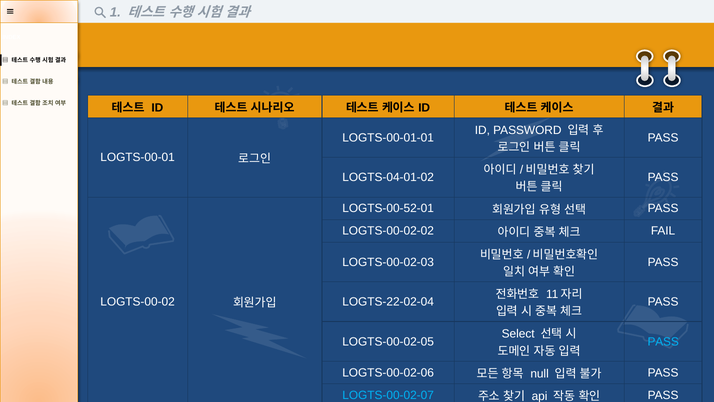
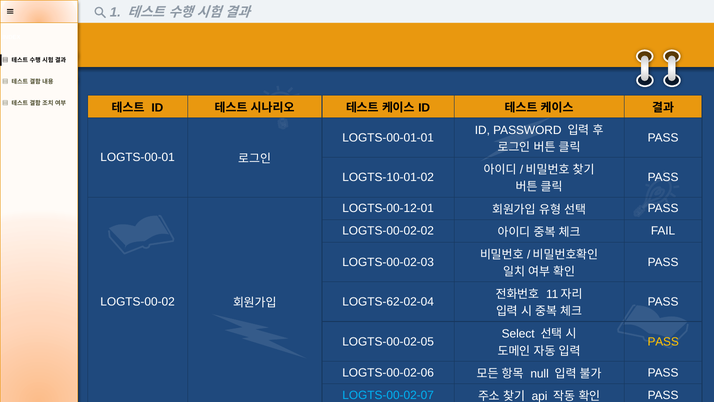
LOGTS-04-01-02: LOGTS-04-01-02 -> LOGTS-10-01-02 (388, 177)
LOGTS-00-52-01: LOGTS-00-52-01 -> LOGTS-00-12-01 (388, 208)
LOGTS-22-02-04: LOGTS-22-02-04 -> LOGTS-62-02-04 (388, 302)
PASS colour: light blue -> yellow (663, 341)
